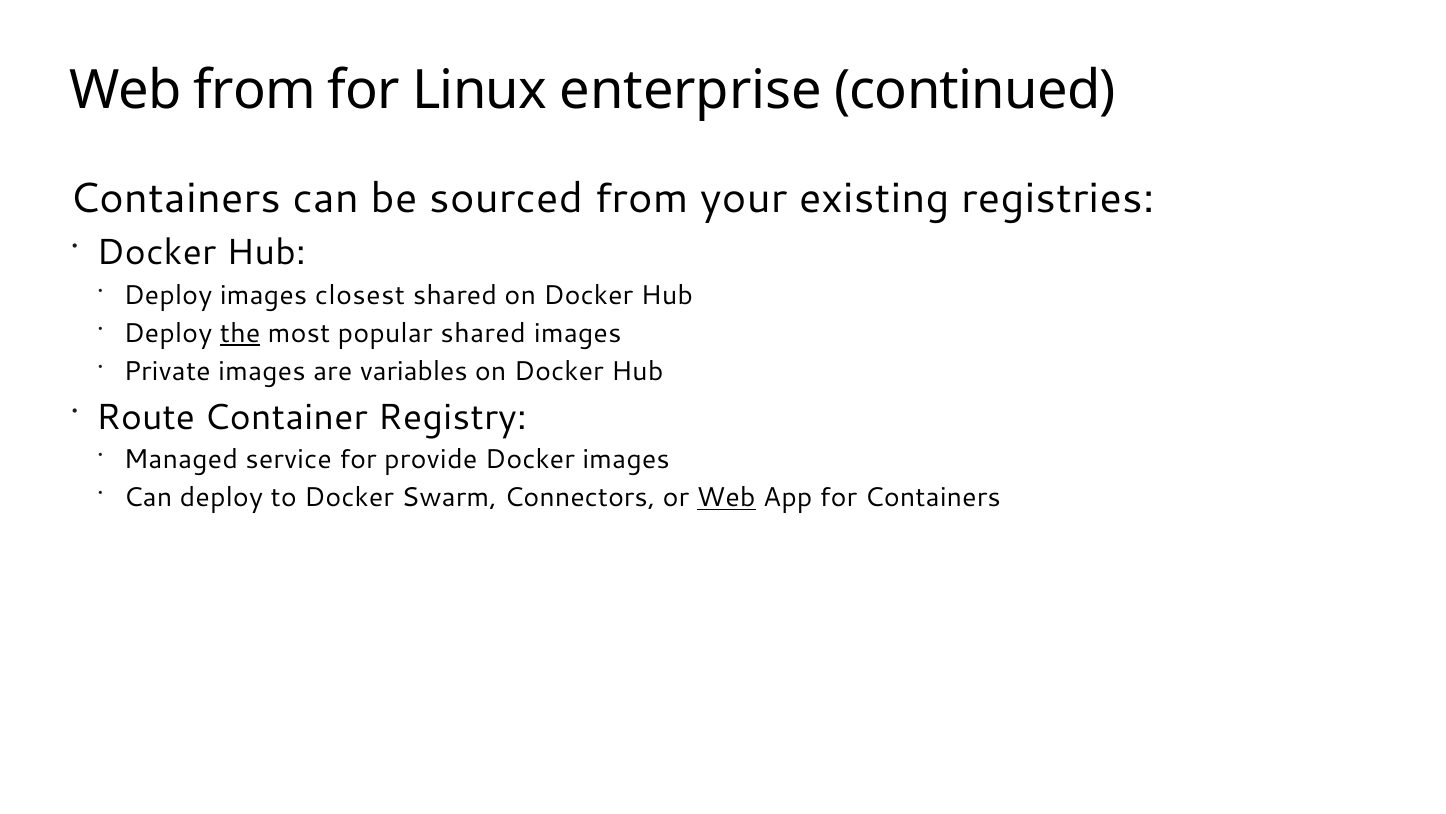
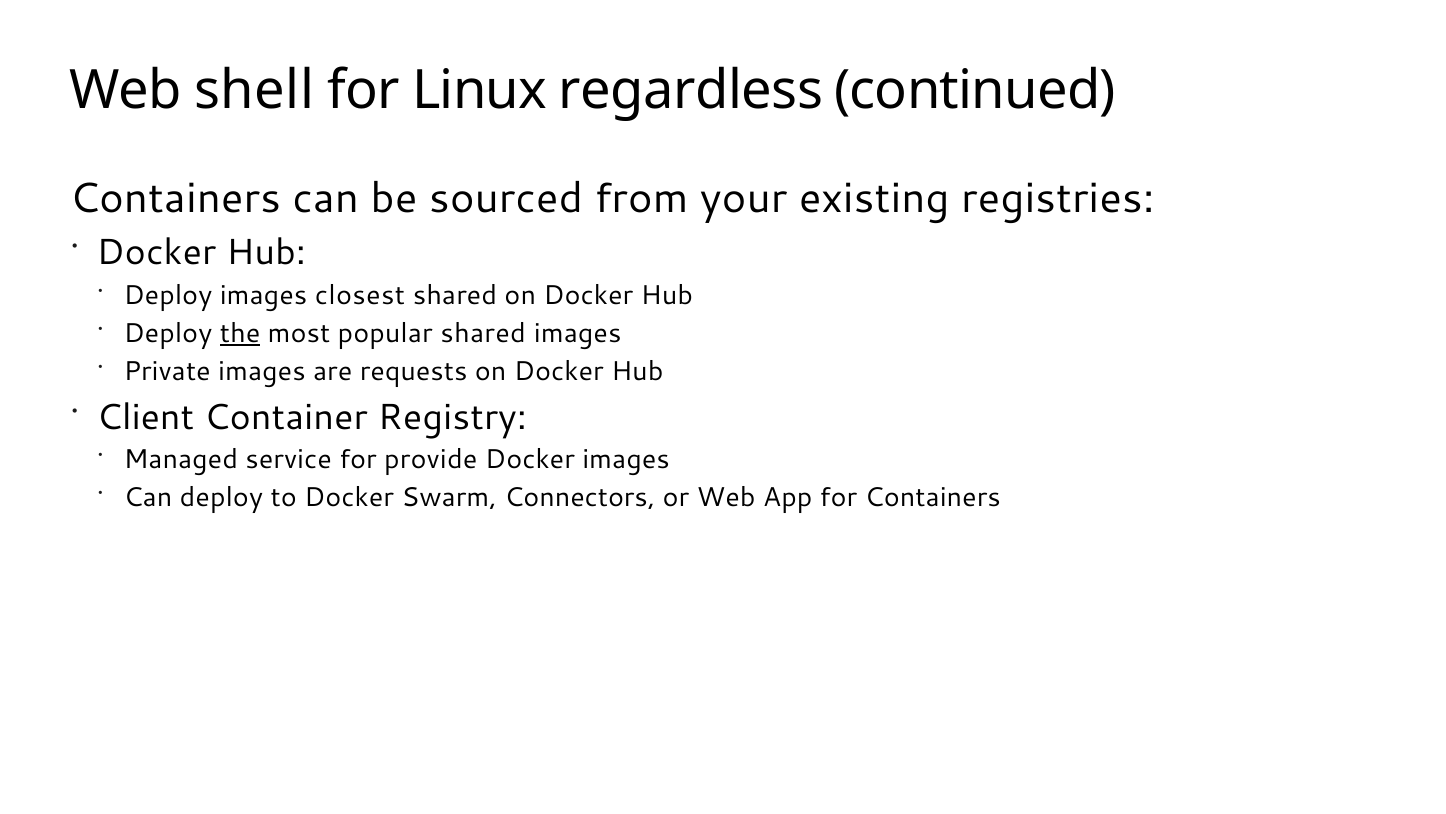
Web from: from -> shell (254, 91)
enterprise: enterprise -> regardless (691, 91)
variables: variables -> requests (414, 371)
Route: Route -> Client (145, 417)
Web underline: present -> none (726, 497)
